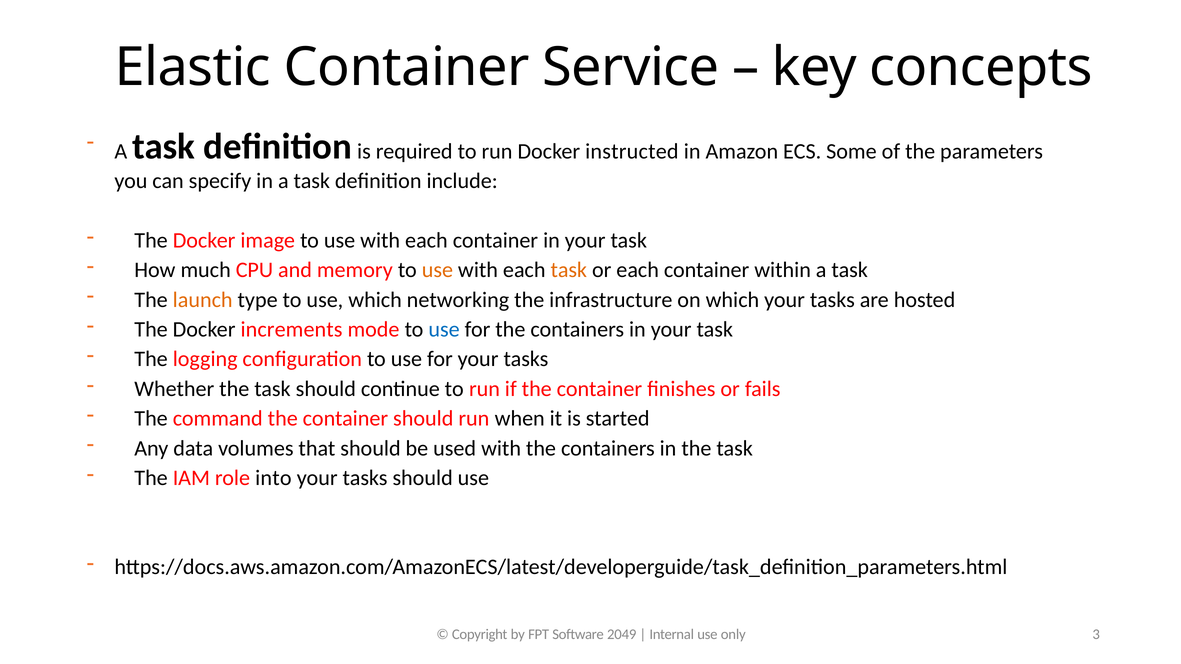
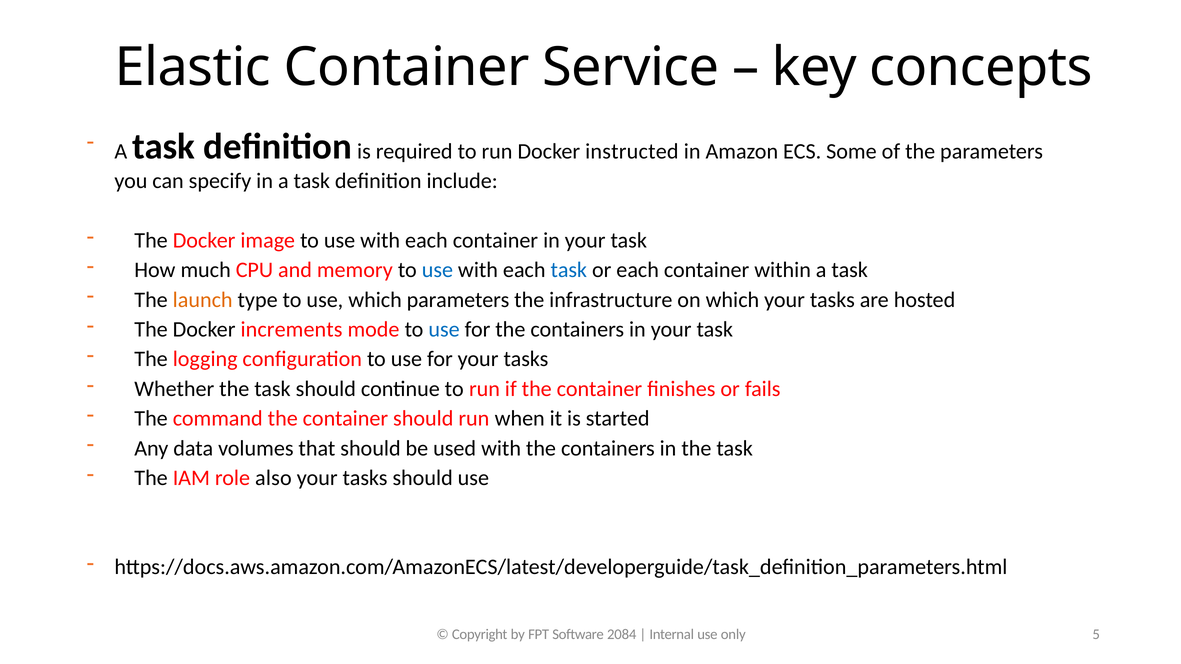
use colour: orange -> blue (437, 270)
task colour: orange -> blue (569, 270)
which networking: networking -> parameters (458, 300)
into: into -> also (273, 478)
2049: 2049 -> 2084 (622, 635)
3: 3 -> 5 (1096, 635)
